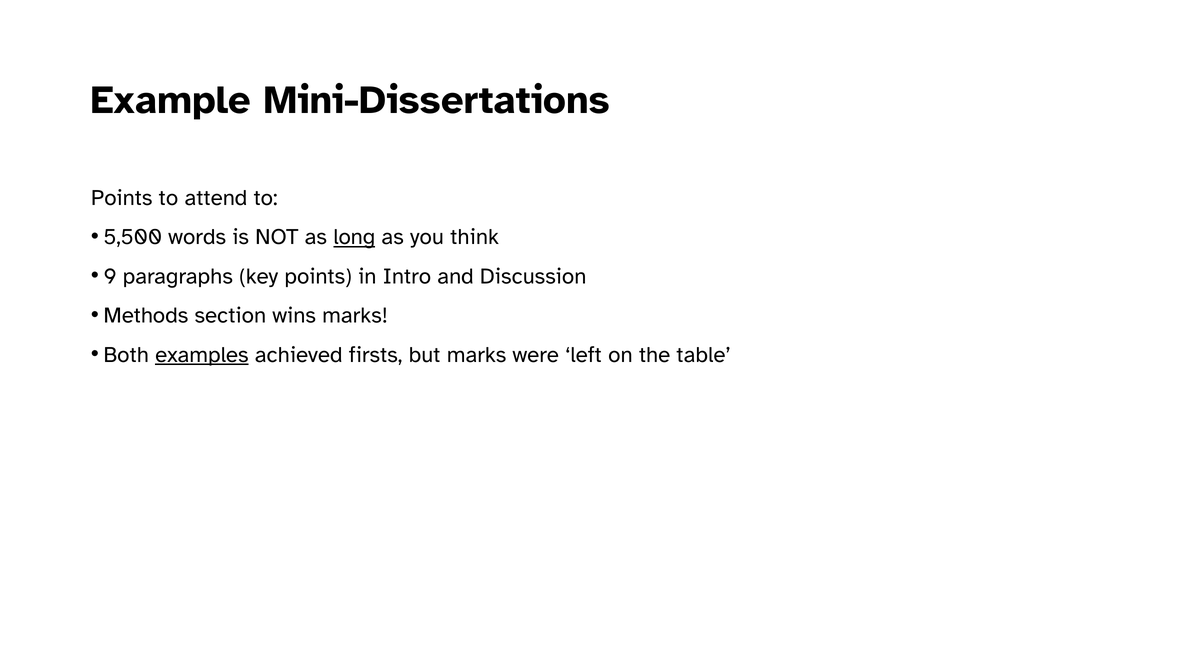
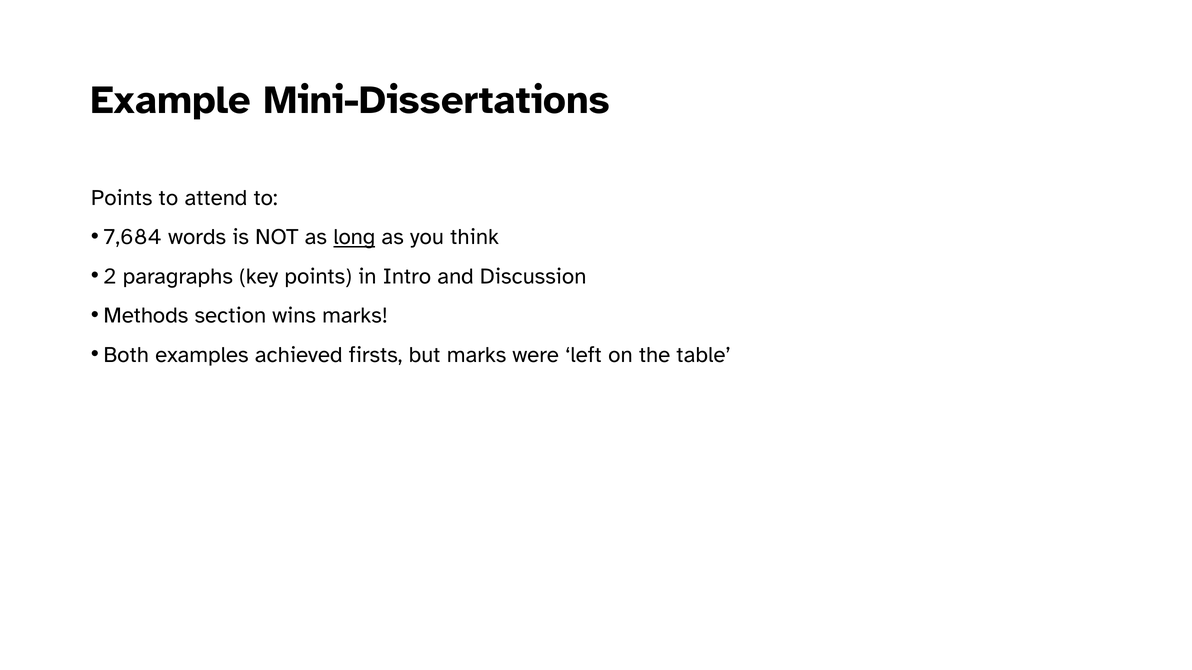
5,500: 5,500 -> 7,684 (133, 237)
9: 9 -> 2 (110, 276)
examples underline: present -> none (202, 355)
